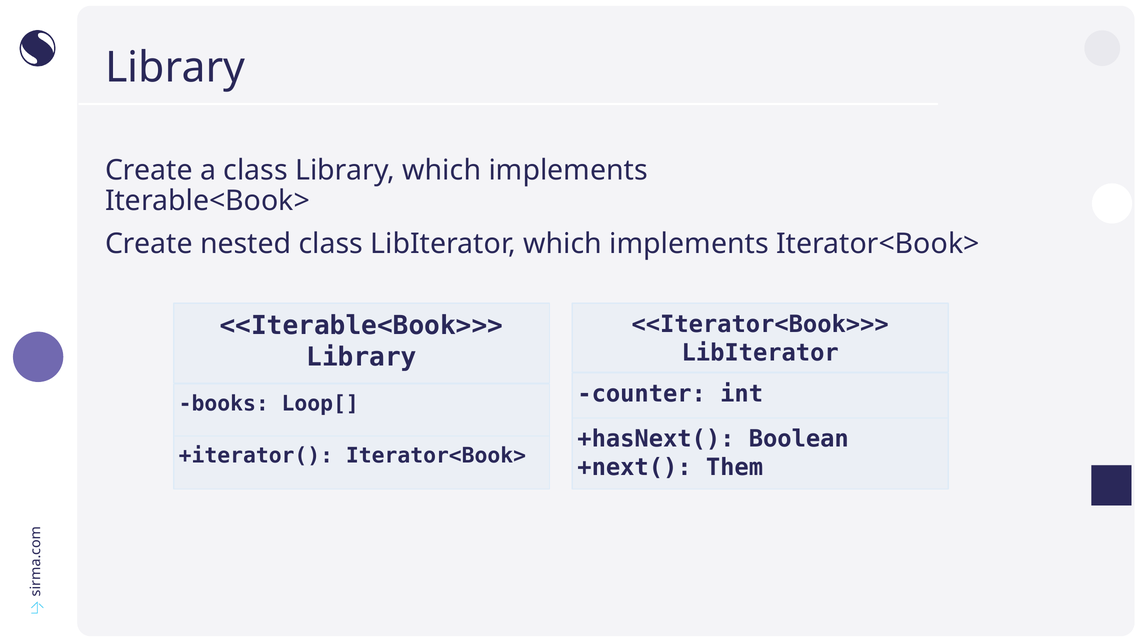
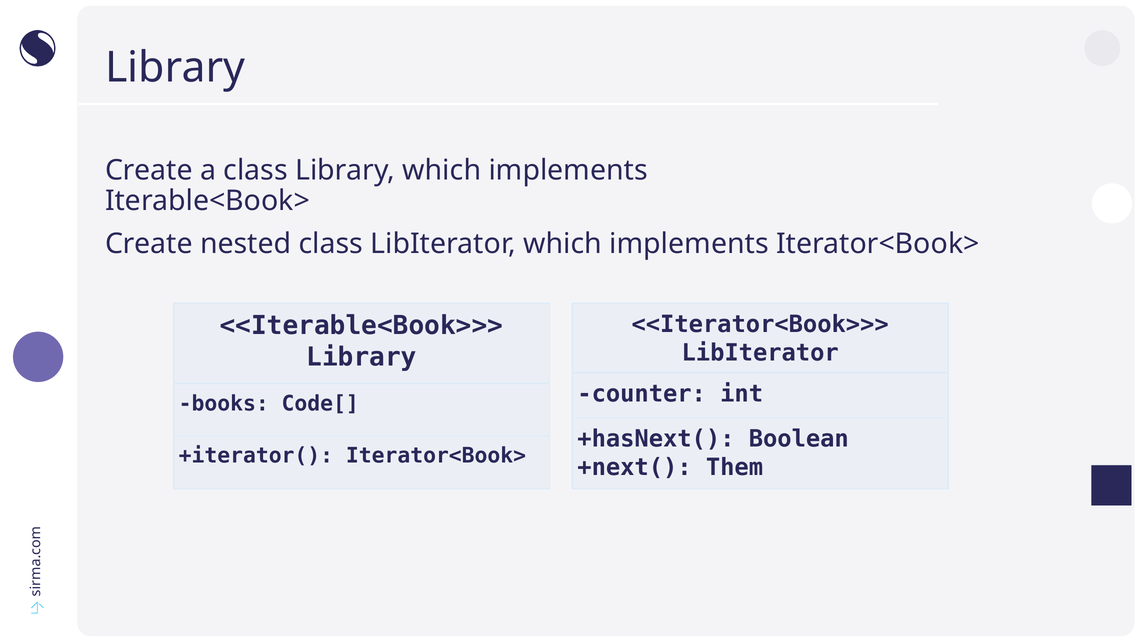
Loop[: Loop[ -> Code[ (320, 403)
